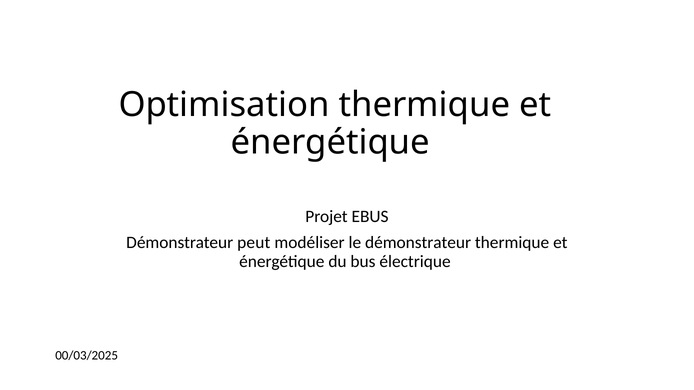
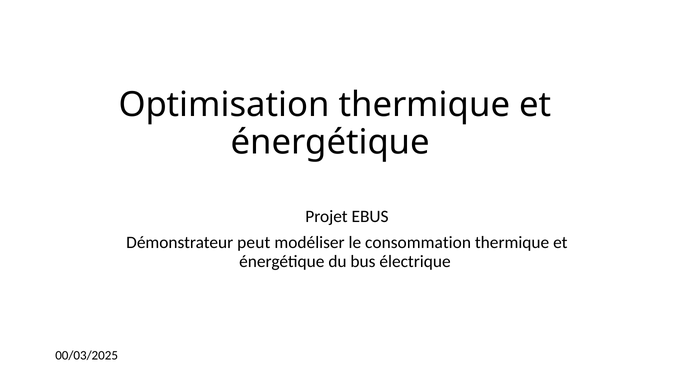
le démonstrateur: démonstrateur -> consommation (418, 243)
